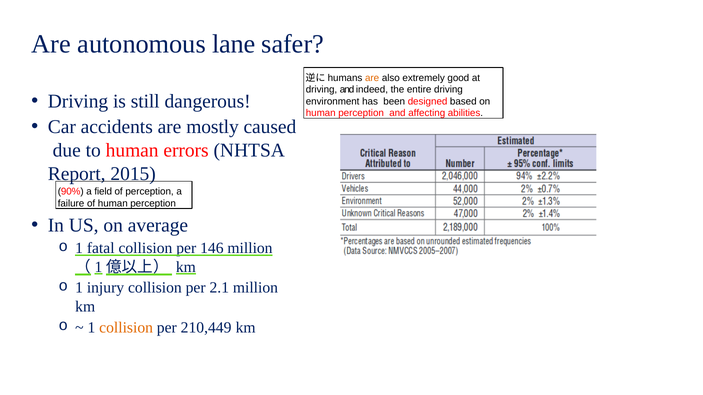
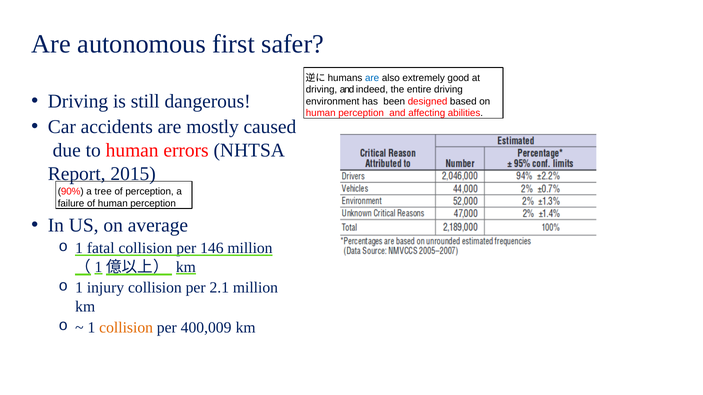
lane: lane -> first (234, 44)
are colour: orange -> blue (372, 78)
field: field -> tree (103, 192)
210,449: 210,449 -> 400,009 (206, 328)
